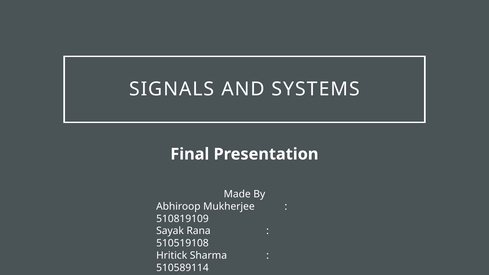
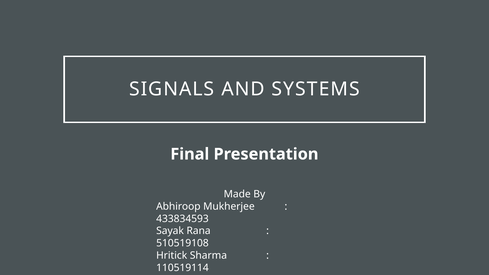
510819109: 510819109 -> 433834593 (182, 219)
510589114: 510589114 -> 110519114 (182, 268)
